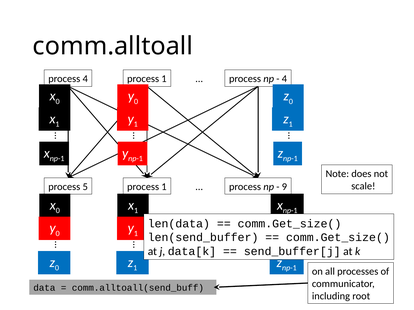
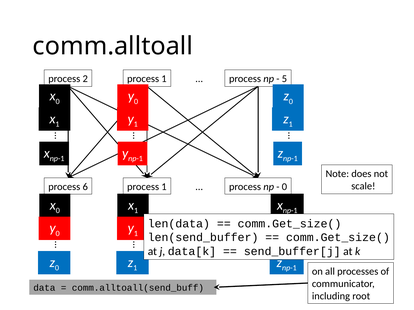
process 4: 4 -> 2 (85, 79)
4: 4 -> 5 (284, 79)
5: 5 -> 6 (85, 187)
9: 9 -> 0 (284, 187)
